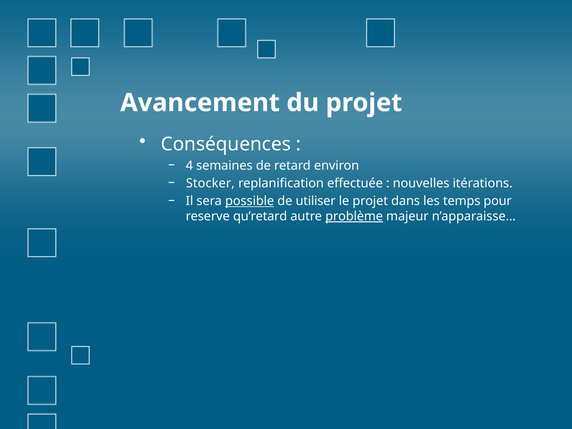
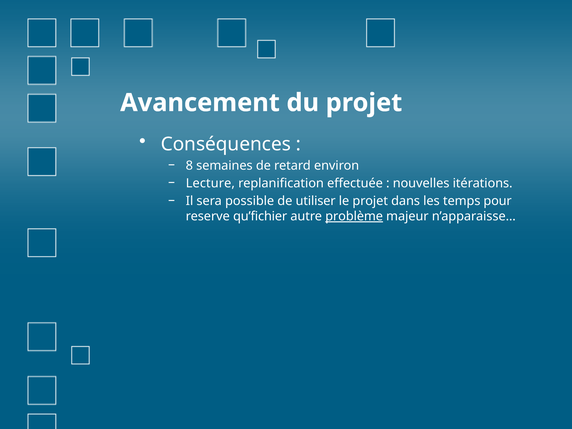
4: 4 -> 8 (189, 166)
Stocker: Stocker -> Lecture (210, 183)
possible underline: present -> none (250, 201)
qu’retard: qu’retard -> qu’fichier (260, 216)
